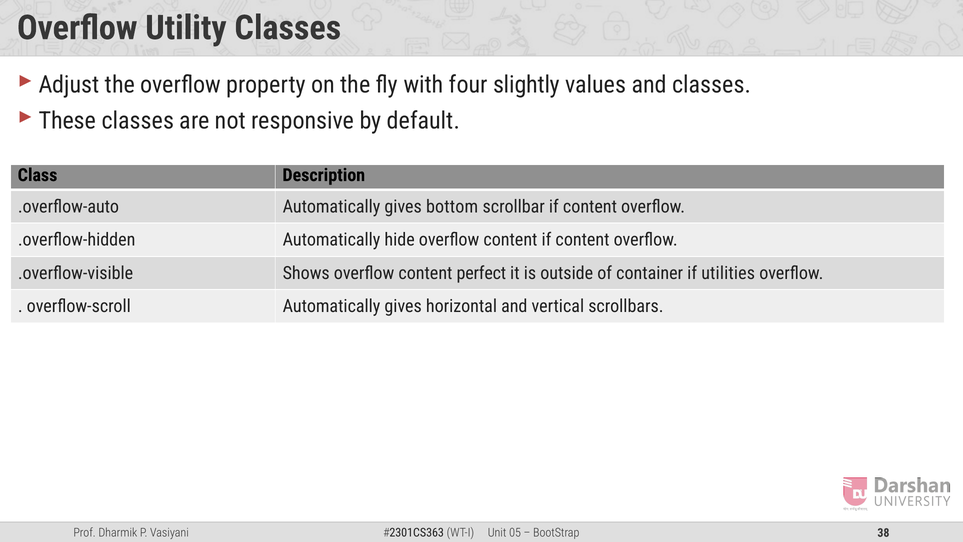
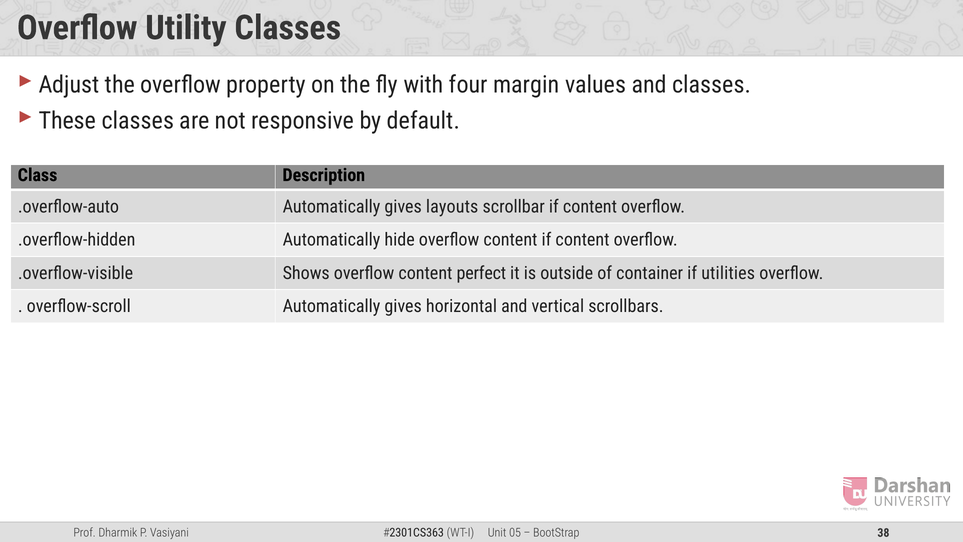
slightly: slightly -> margin (526, 85)
bottom: bottom -> layouts (452, 207)
